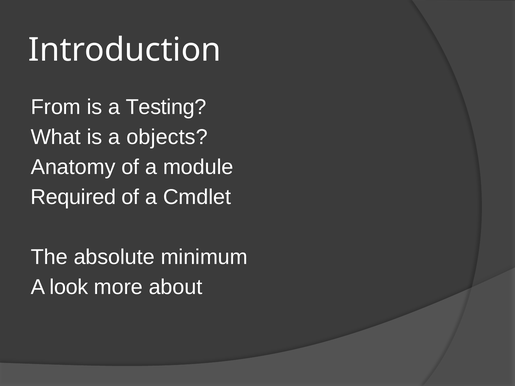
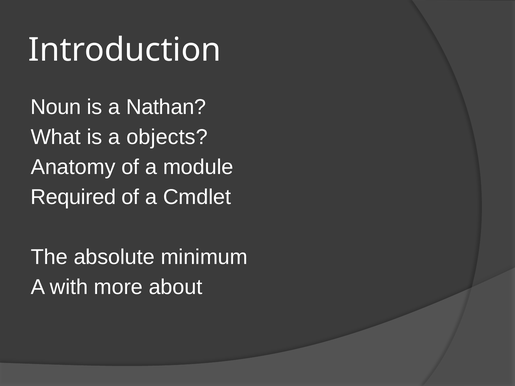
From: From -> Noun (56, 107)
Testing: Testing -> Nathan (166, 107)
look: look -> with (69, 287)
